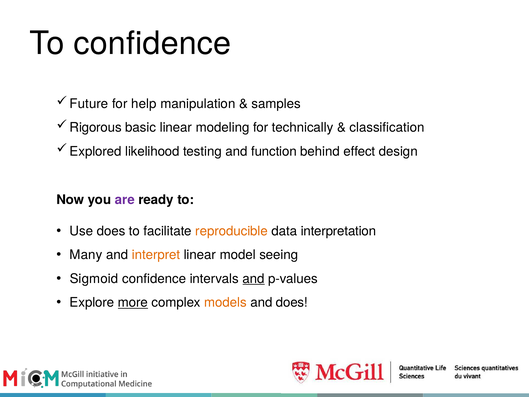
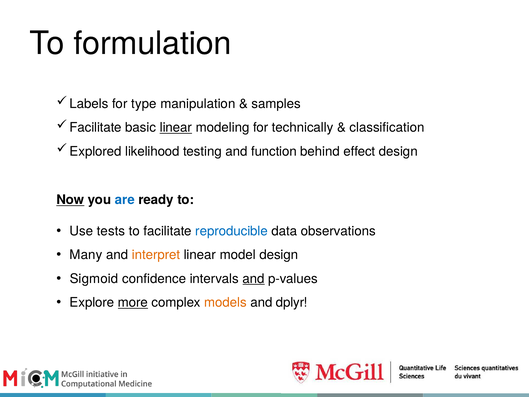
To confidence: confidence -> formulation (153, 43)
Future: Future -> Labels (89, 104)
help: help -> type (144, 104)
Rigorous: Rigorous -> Facilitate (96, 128)
linear underline: none -> present (176, 128)
Now underline: none -> present (70, 200)
are colour: purple -> blue (125, 200)
Use does: does -> tests (111, 231)
reproducible colour: orange -> blue (232, 231)
interpretation: interpretation -> observations (338, 231)
model seeing: seeing -> design (279, 255)
and does: does -> dplyr (292, 302)
